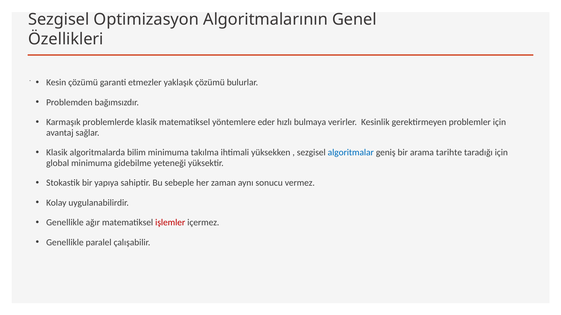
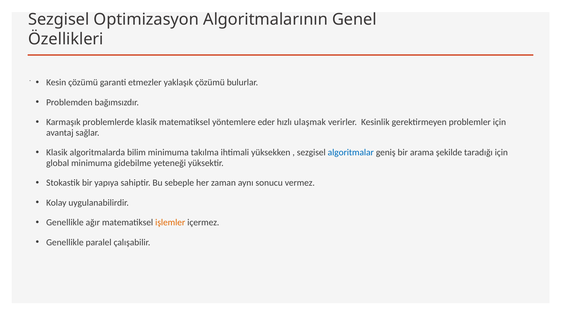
bulmaya: bulmaya -> ulaşmak (310, 122)
tarihte: tarihte -> şekilde (449, 153)
işlemler colour: red -> orange (170, 223)
